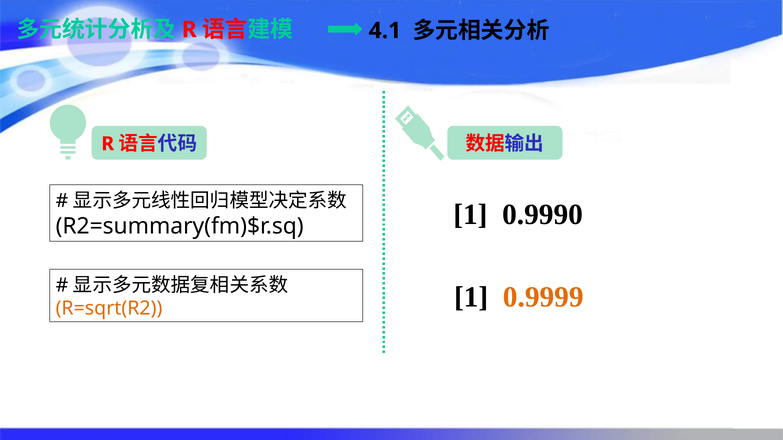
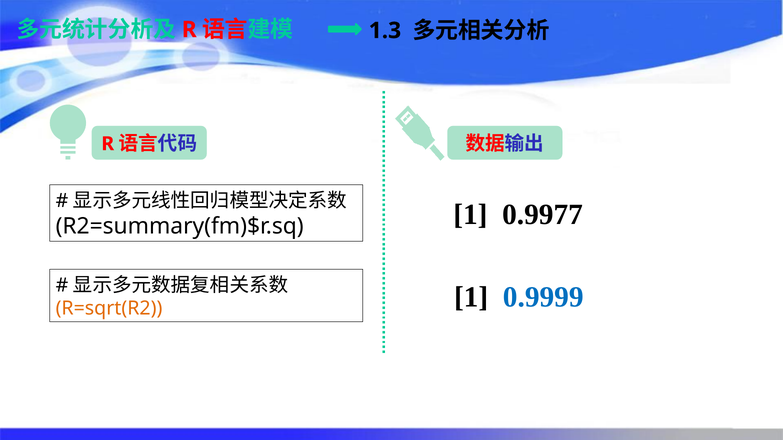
4.1: 4.1 -> 1.3 (385, 31)
0.9990: 0.9990 -> 0.9977 (543, 215)
0.9999 colour: orange -> blue (543, 297)
